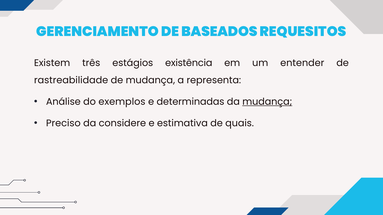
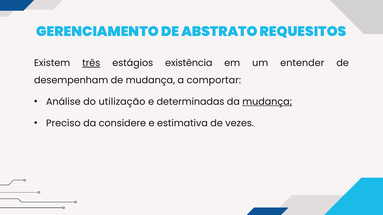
BASEADOS: BASEADOS -> ABSTRATO (219, 32)
três underline: none -> present (91, 63)
rastreabilidade: rastreabilidade -> desempenham (71, 80)
representa: representa -> comportar (214, 80)
exemplos: exemplos -> utilização (122, 102)
quais: quais -> vezes (240, 123)
